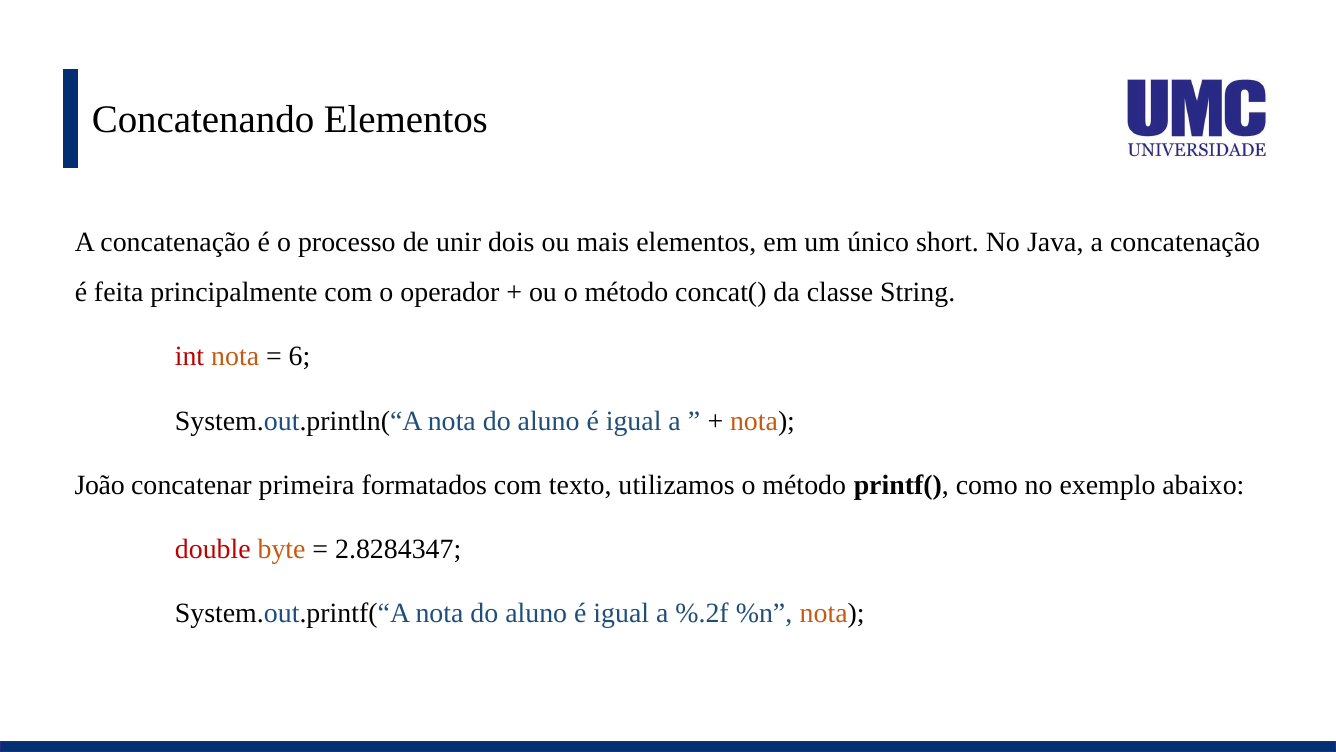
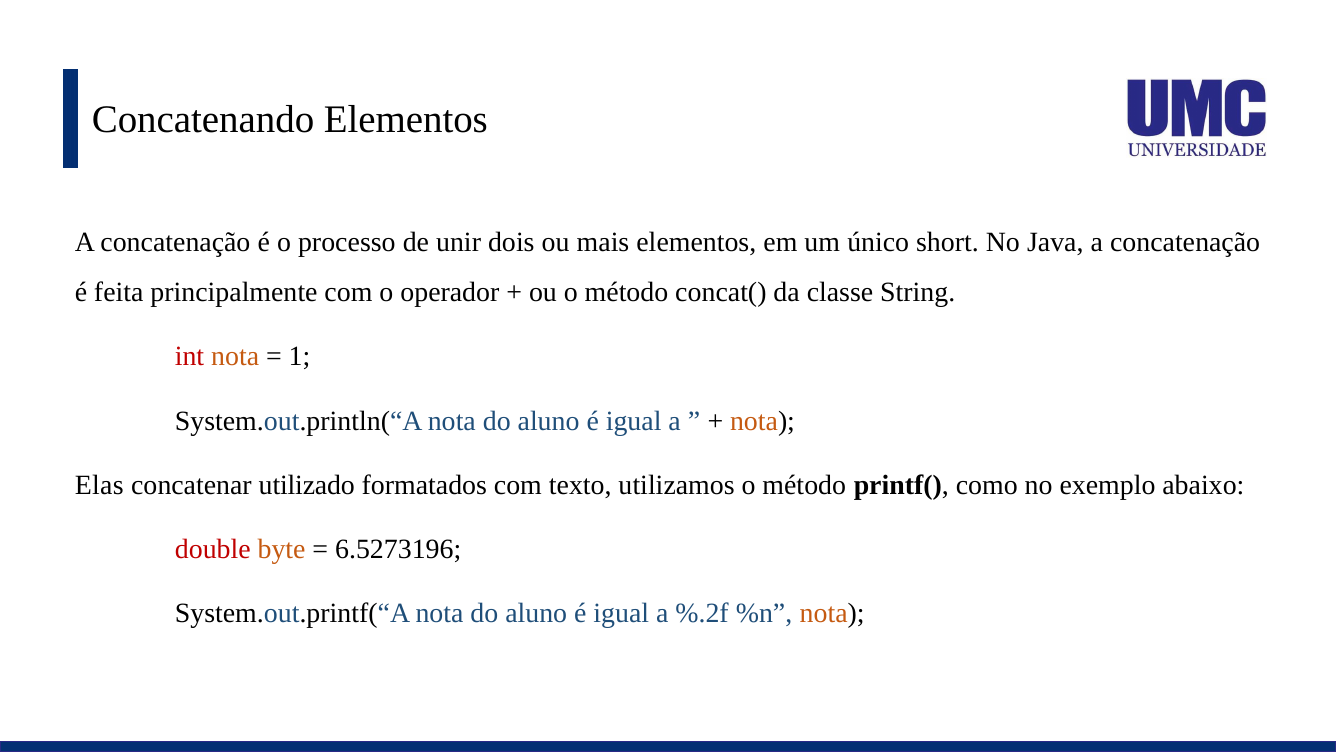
6: 6 -> 1 (300, 357)
João: João -> Elas (99, 485)
primeira: primeira -> utilizado (307, 485)
2.8284347: 2.8284347 -> 6.5273196 (398, 549)
